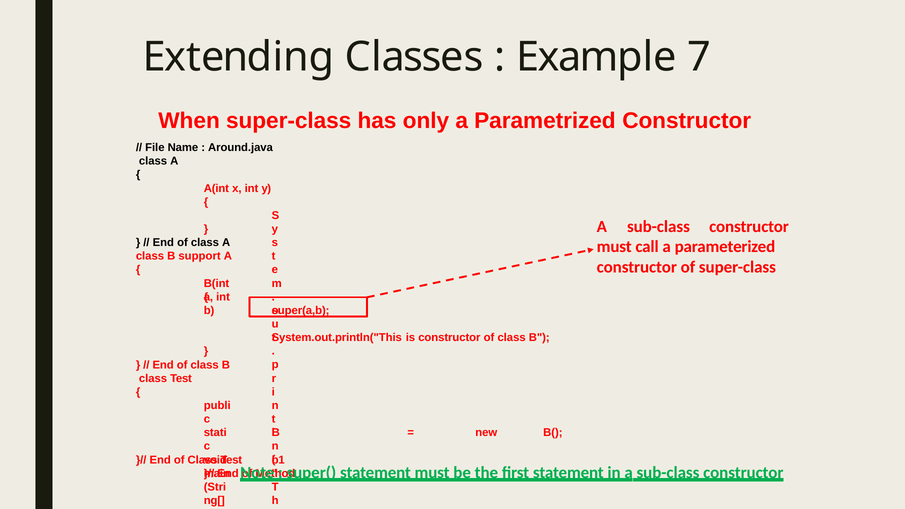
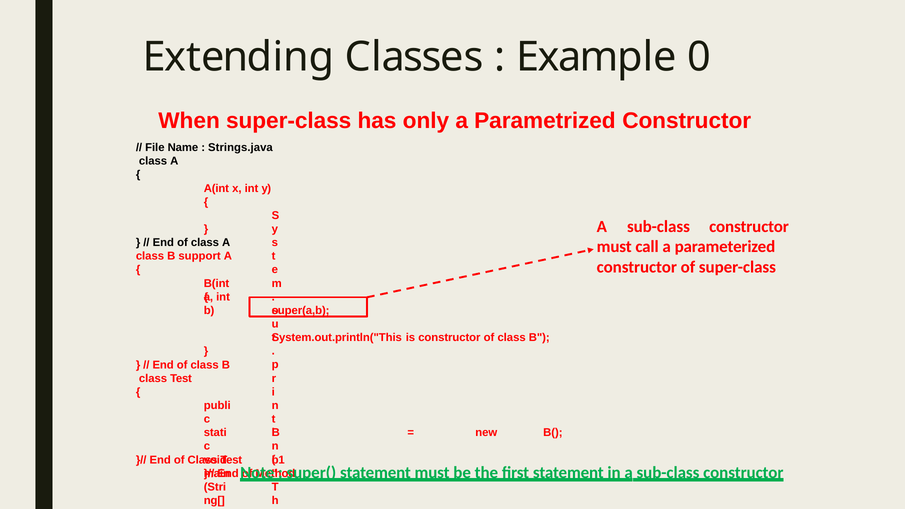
7: 7 -> 0 (699, 57)
Around.java: Around.java -> Strings.java (240, 148)
